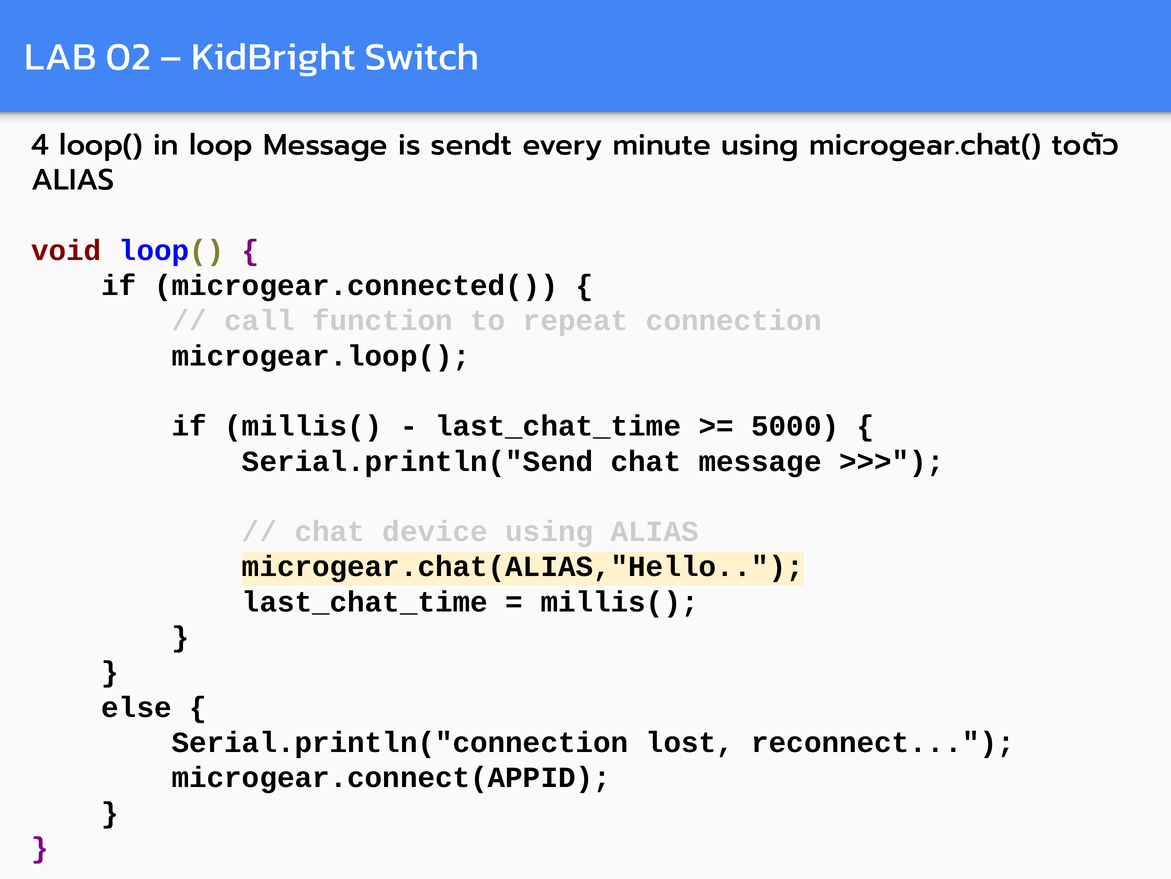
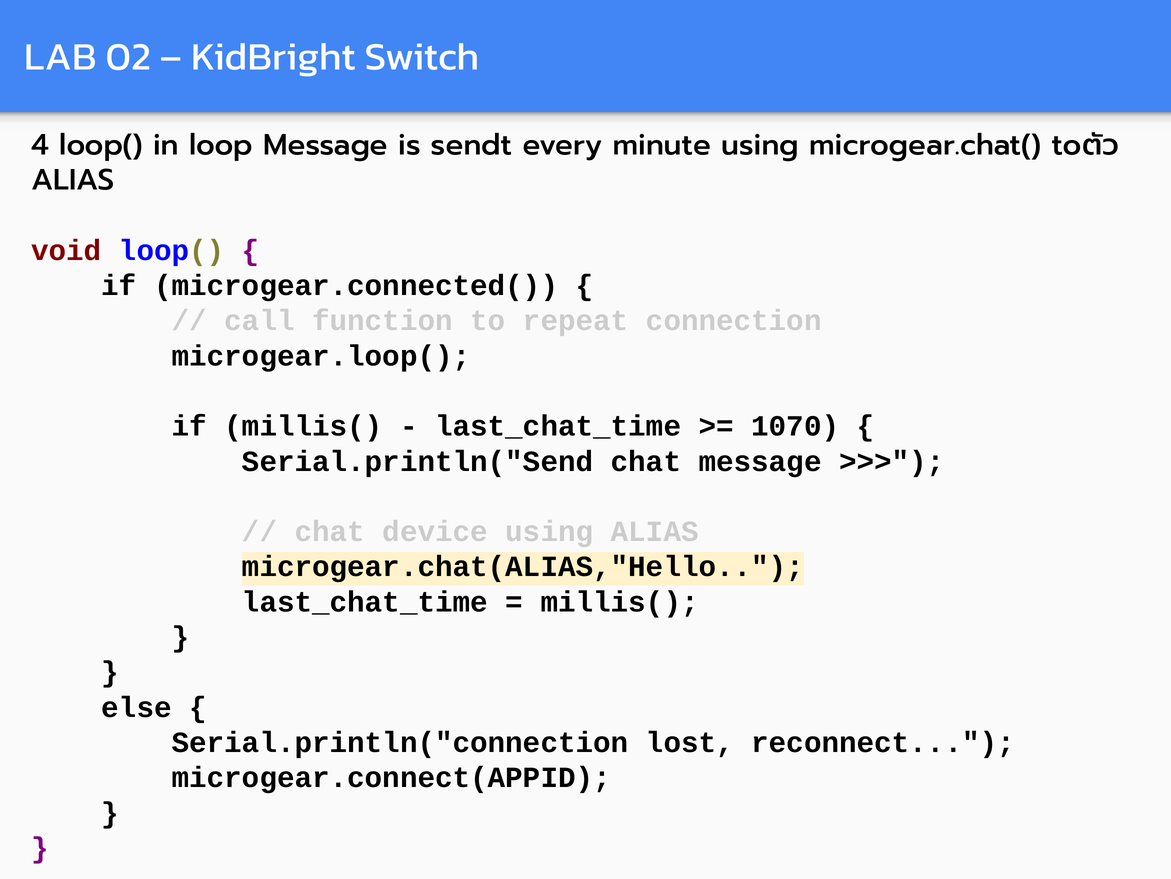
5000: 5000 -> 1070 (795, 426)
